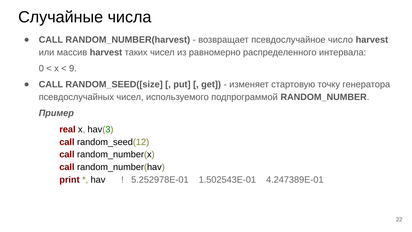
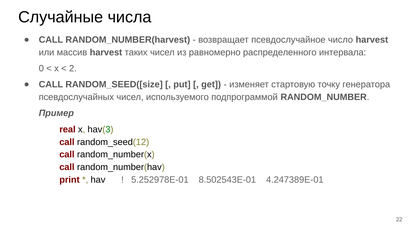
9: 9 -> 2 (73, 68)
1.502543E-01: 1.502543E-01 -> 8.502543E-01 (227, 180)
